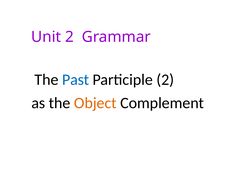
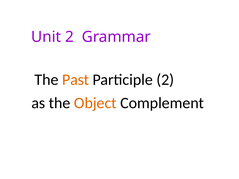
Past colour: blue -> orange (76, 80)
